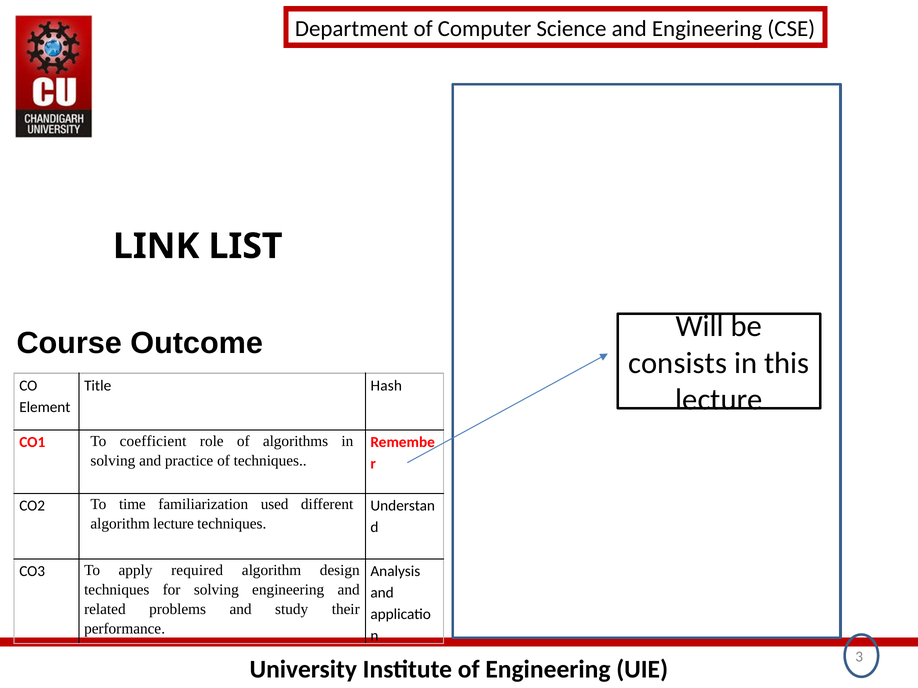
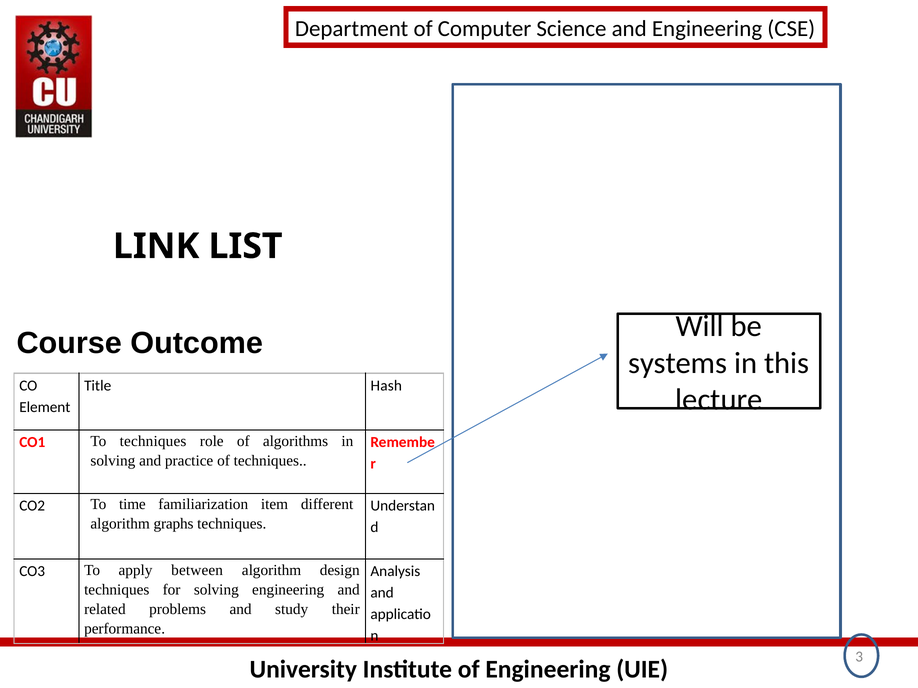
consists: consists -> systems (678, 363)
To coefficient: coefficient -> techniques (153, 441)
used: used -> item (275, 505)
algorithm lecture: lecture -> graphs (174, 524)
required: required -> between (197, 571)
